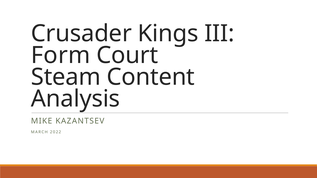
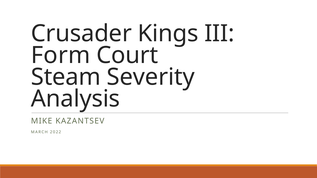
Content: Content -> Severity (151, 77)
